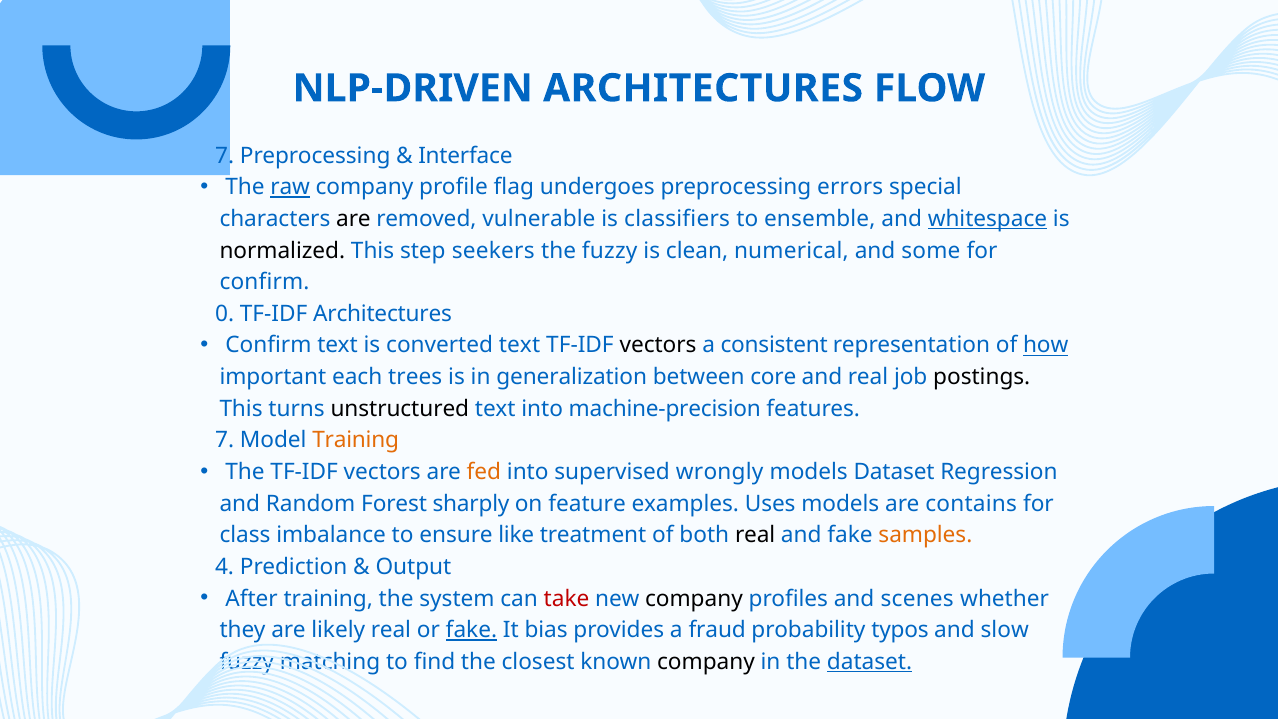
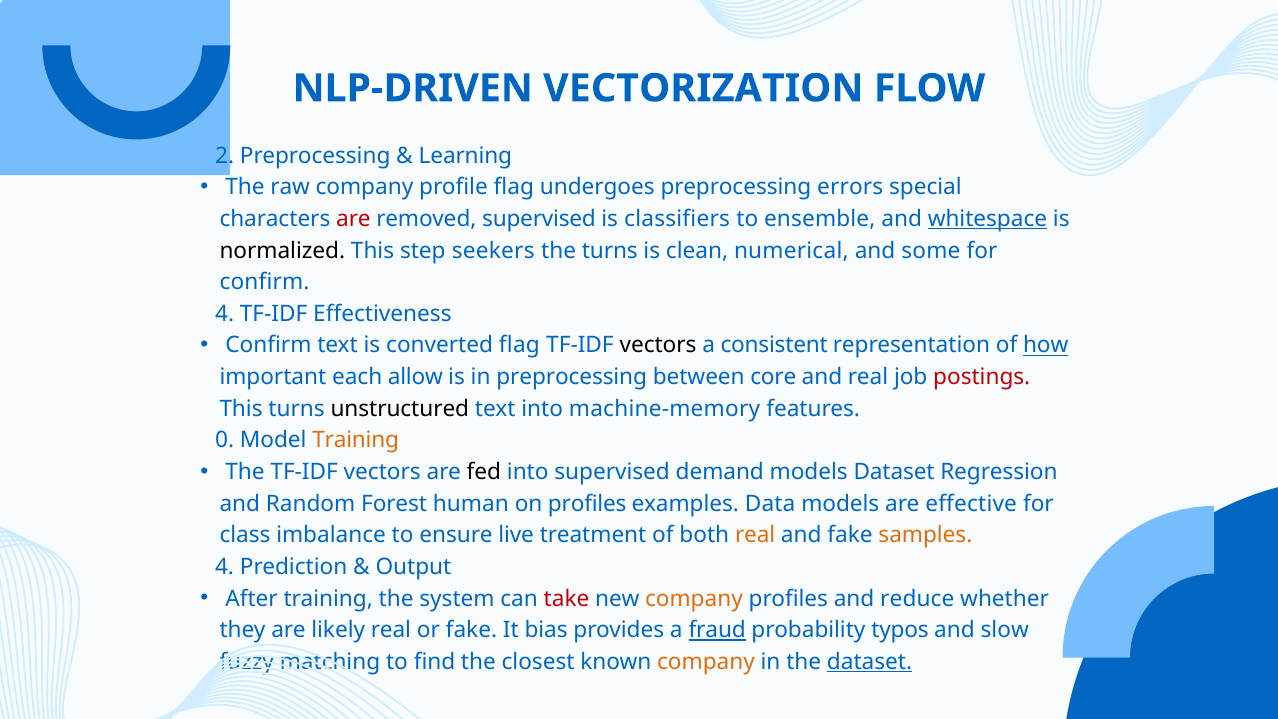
NLP-DRIVEN ARCHITECTURES: ARCHITECTURES -> VECTORIZATION (703, 88)
7: 7 -> 2 (225, 156)
Interface: Interface -> Learning (465, 156)
raw underline: present -> none (290, 187)
are colour: black -> red (353, 219)
removed vulnerable: vulnerable -> supervised (539, 219)
the fuzzy: fuzzy -> turns (610, 251)
0: 0 -> 4 (225, 314)
TF-IDF Architectures: Architectures -> Effectiveness (382, 314)
converted text: text -> flag (519, 345)
trees: trees -> allow (415, 377)
in generalization: generalization -> preprocessing (572, 377)
postings colour: black -> red (982, 377)
machine-precision: machine-precision -> machine-memory (665, 409)
7: 7 -> 0 (225, 440)
fed colour: orange -> black (484, 472)
wrongly: wrongly -> demand (720, 472)
sharply: sharply -> human (471, 504)
on feature: feature -> profiles (587, 504)
Uses: Uses -> Data (770, 504)
contains: contains -> effective (971, 504)
like: like -> live (516, 535)
real colour: black -> orange (755, 535)
company colour: black -> orange (694, 598)
scenes: scenes -> reduce (917, 598)
fake underline: present -> none (471, 630)
fraud underline: none -> present (717, 630)
company colour: black -> orange (706, 662)
